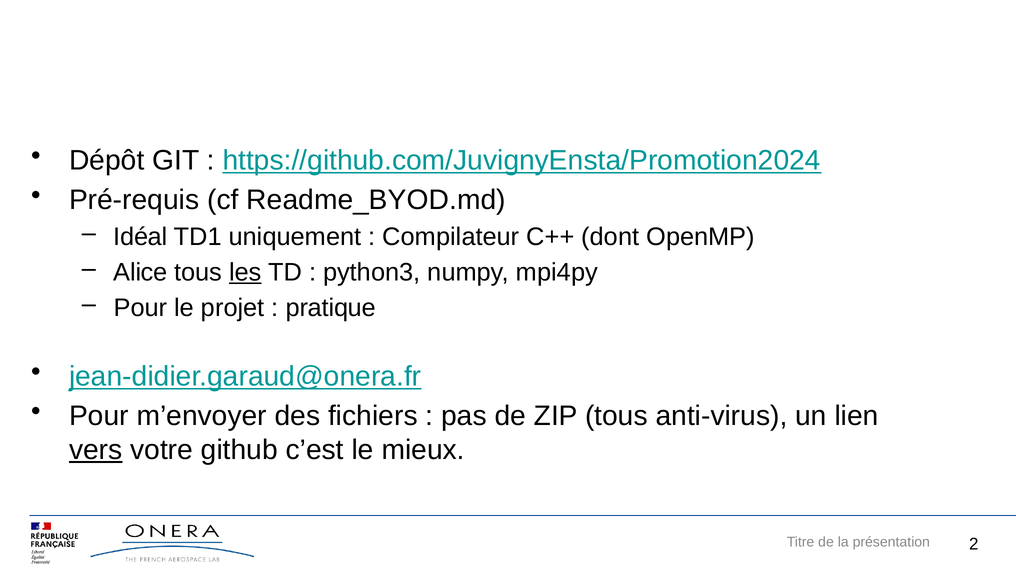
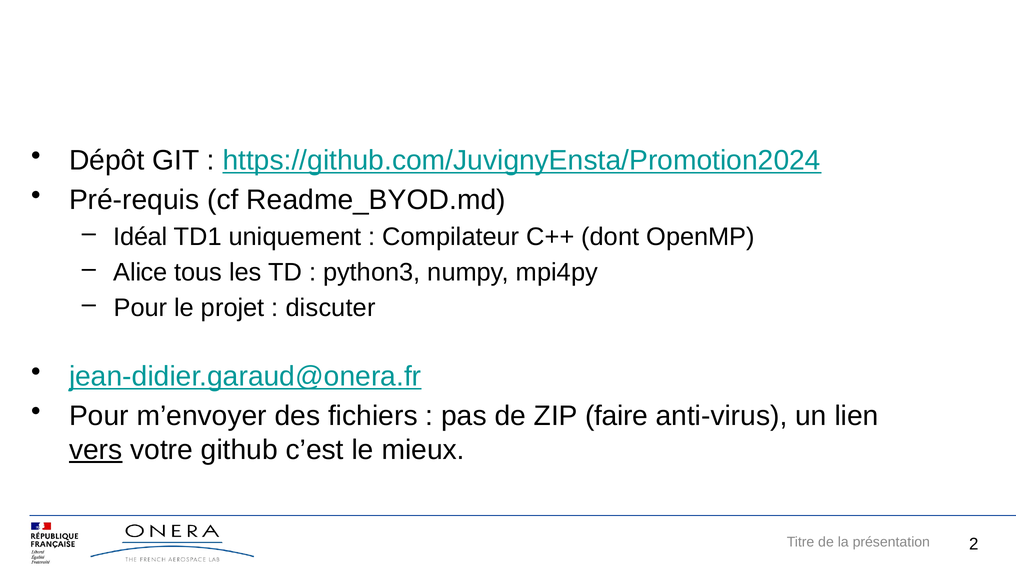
les underline: present -> none (245, 273)
pratique: pratique -> discuter (331, 308)
ZIP tous: tous -> faire (617, 416)
